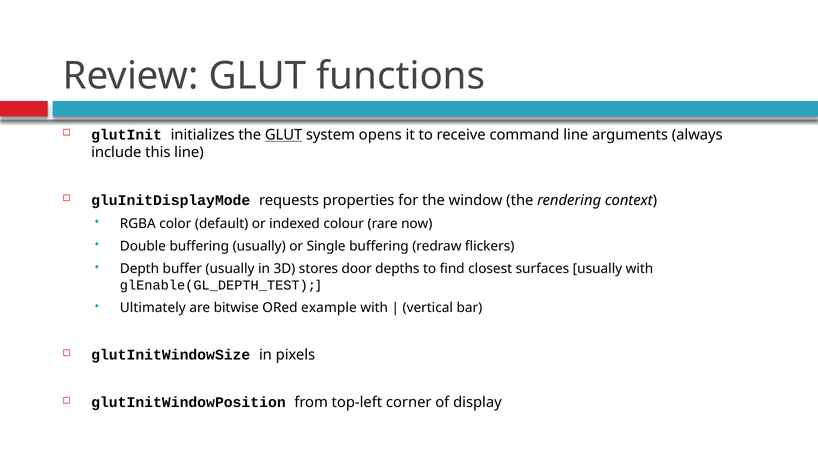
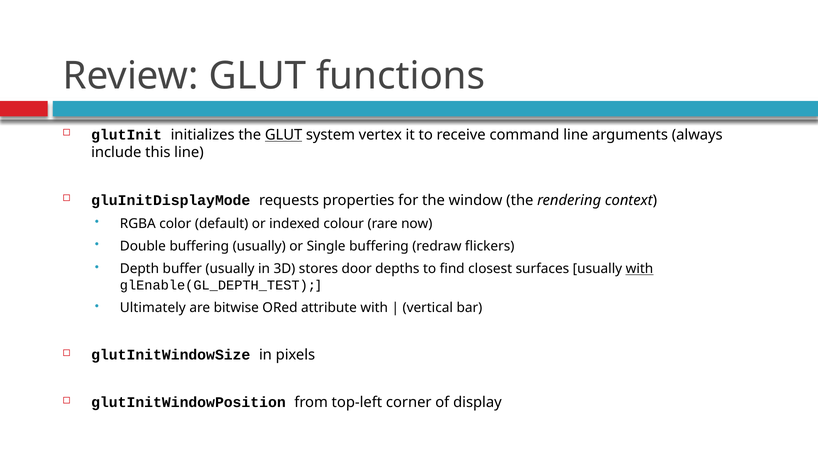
opens: opens -> vertex (380, 135)
with underline: none -> present (639, 269)
example: example -> attribute (329, 308)
